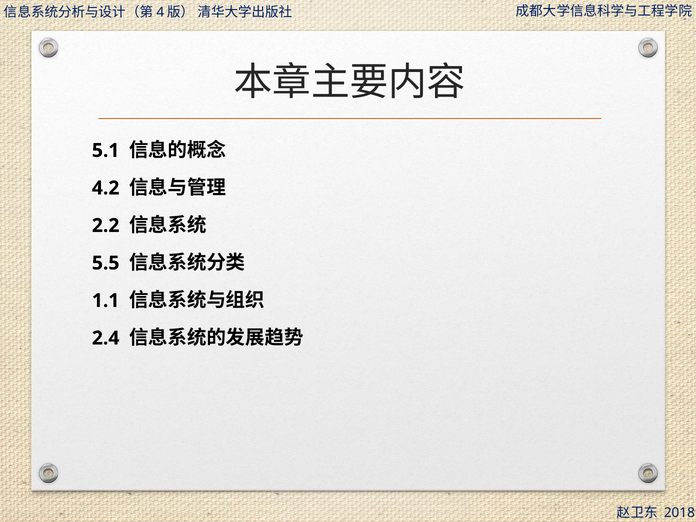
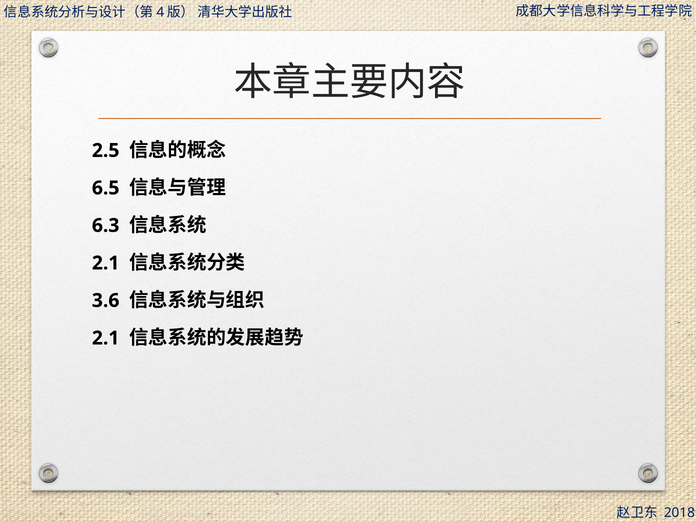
5.1: 5.1 -> 2.5 (106, 151)
4.2: 4.2 -> 6.5 (106, 188)
2.2: 2.2 -> 6.3 (106, 226)
5.5: 5.5 -> 2.1 (106, 263)
1.1: 1.1 -> 3.6 (106, 301)
2.4: 2.4 -> 2.1 (106, 338)
